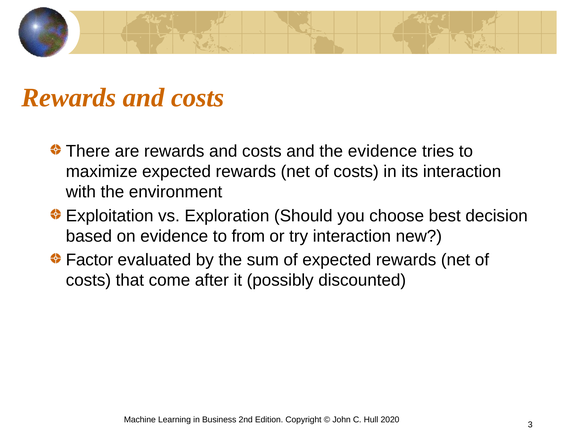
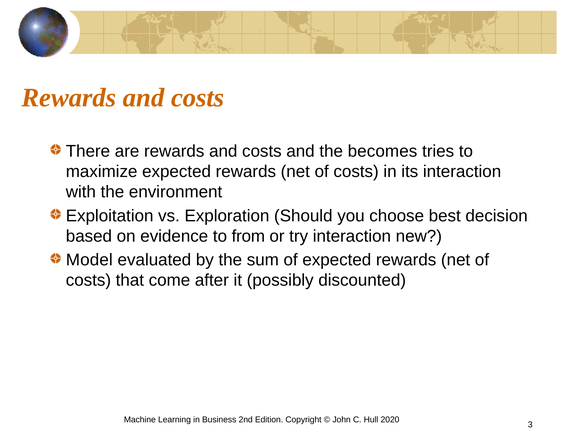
the evidence: evidence -> becomes (382, 151)
Factor: Factor -> Model (89, 260)
